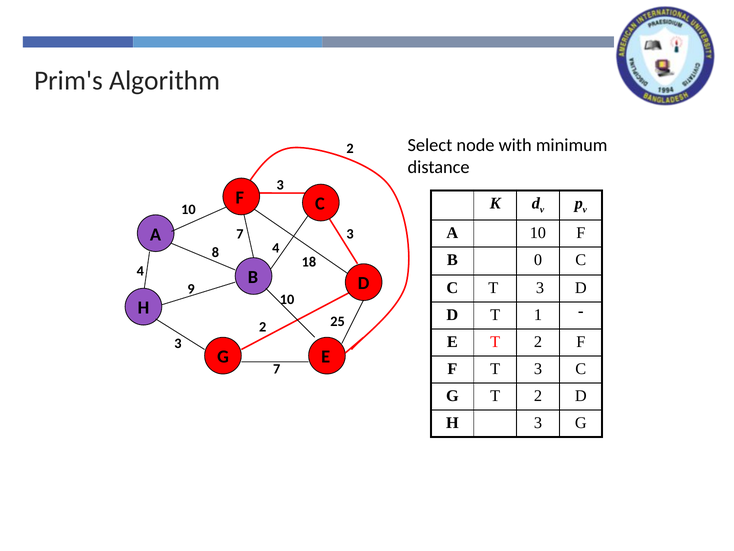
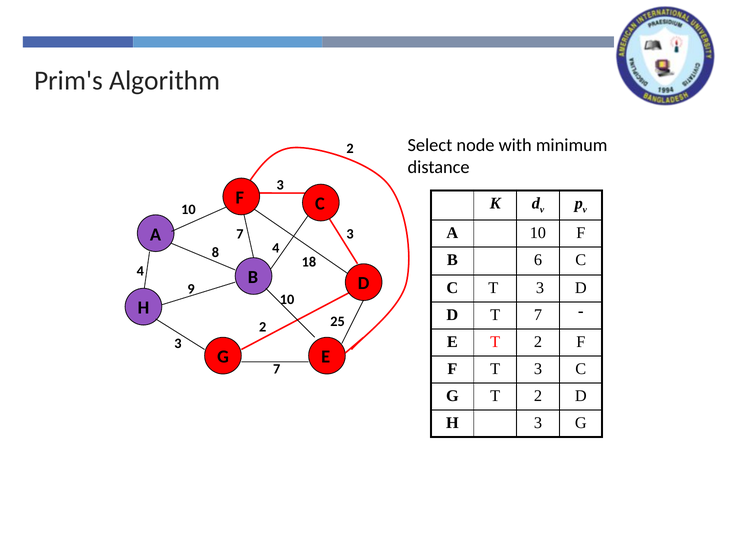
0: 0 -> 6 (538, 260)
T 1: 1 -> 7 (538, 315)
